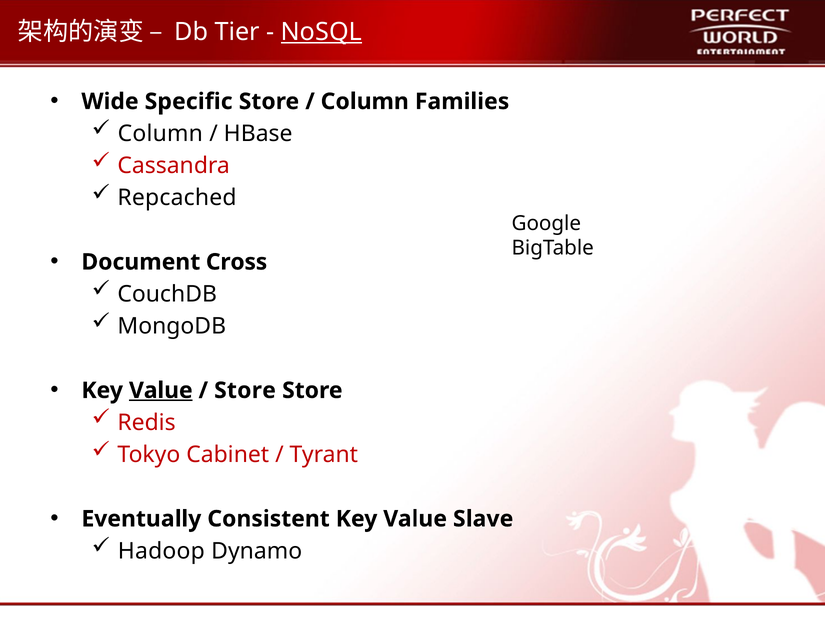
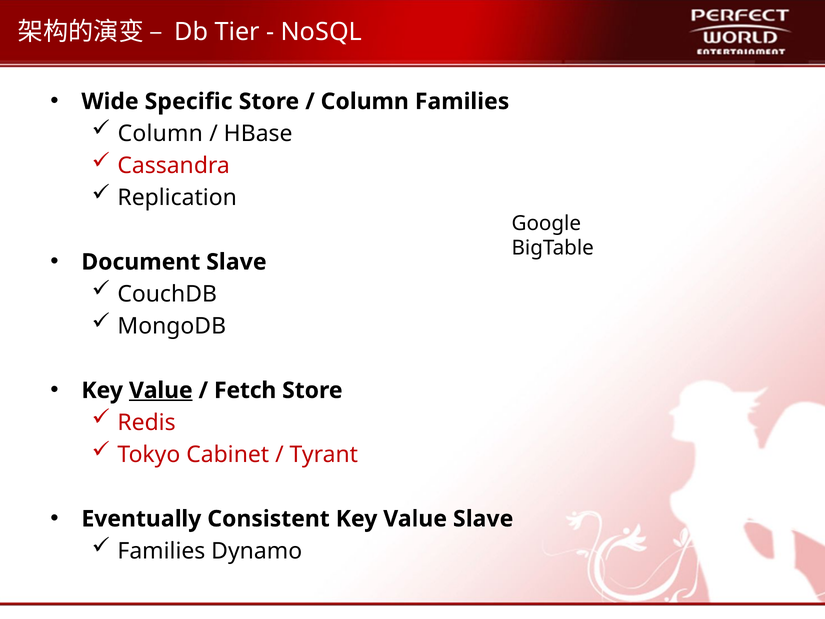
NoSQL underline: present -> none (321, 32)
Repcached: Repcached -> Replication (177, 198)
Document Cross: Cross -> Slave (236, 262)
Store: Store -> Fetch (245, 390)
Hadoop: Hadoop -> Families (161, 551)
